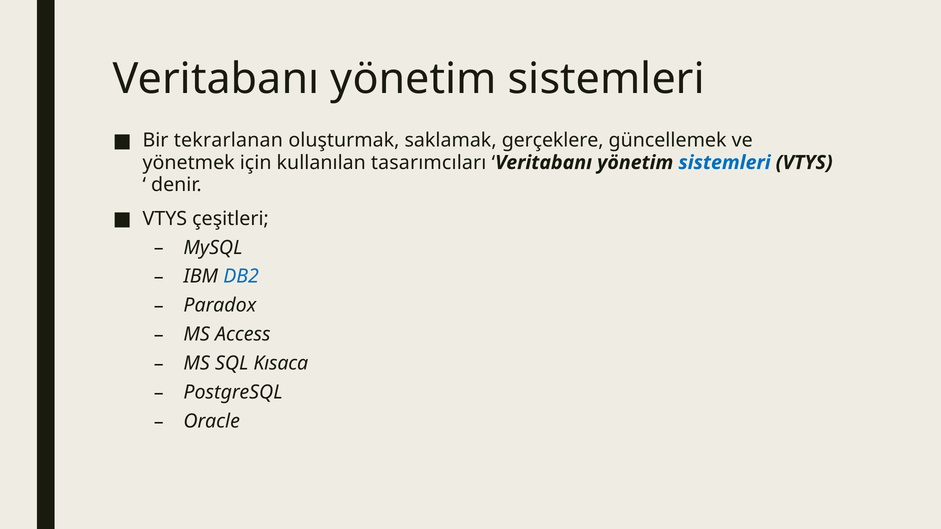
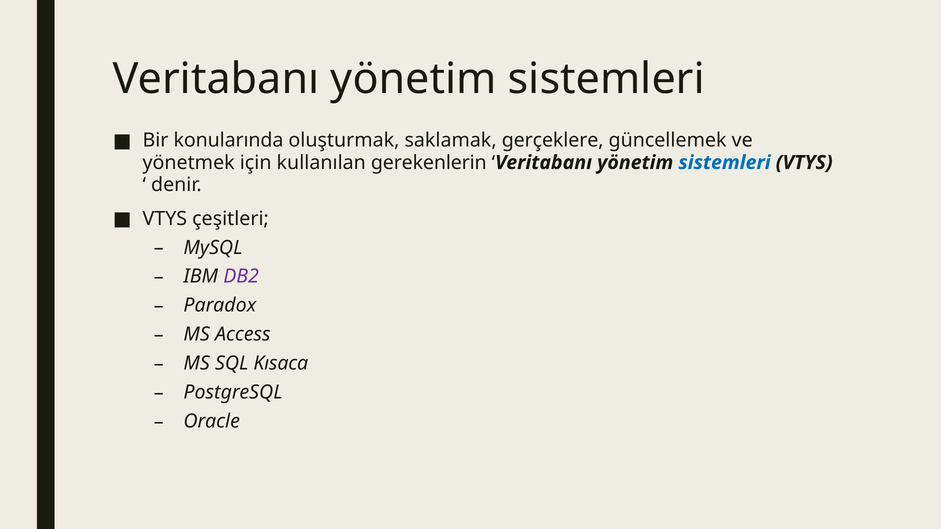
tekrarlanan: tekrarlanan -> konularında (229, 141)
tasarımcıları: tasarımcıları -> gerekenlerin (429, 163)
DB2 colour: blue -> purple (241, 277)
